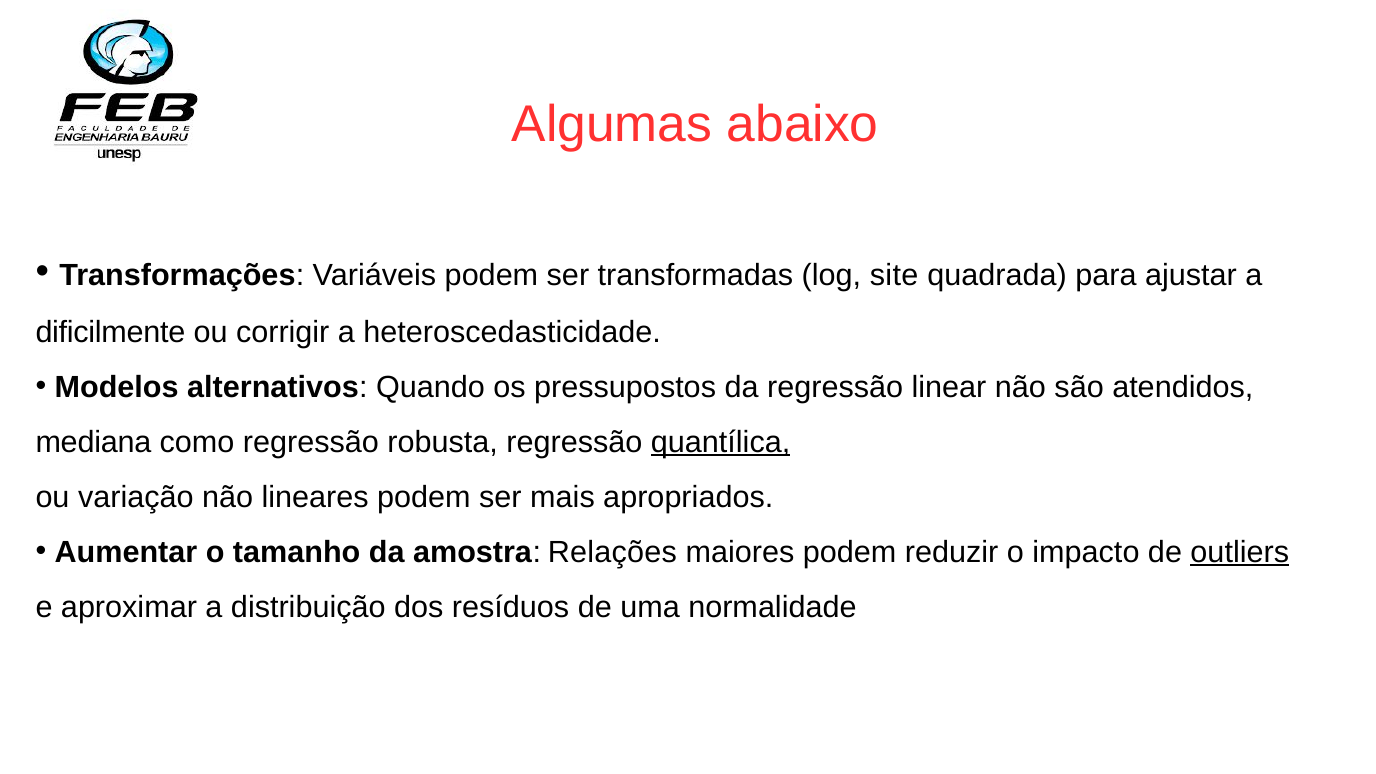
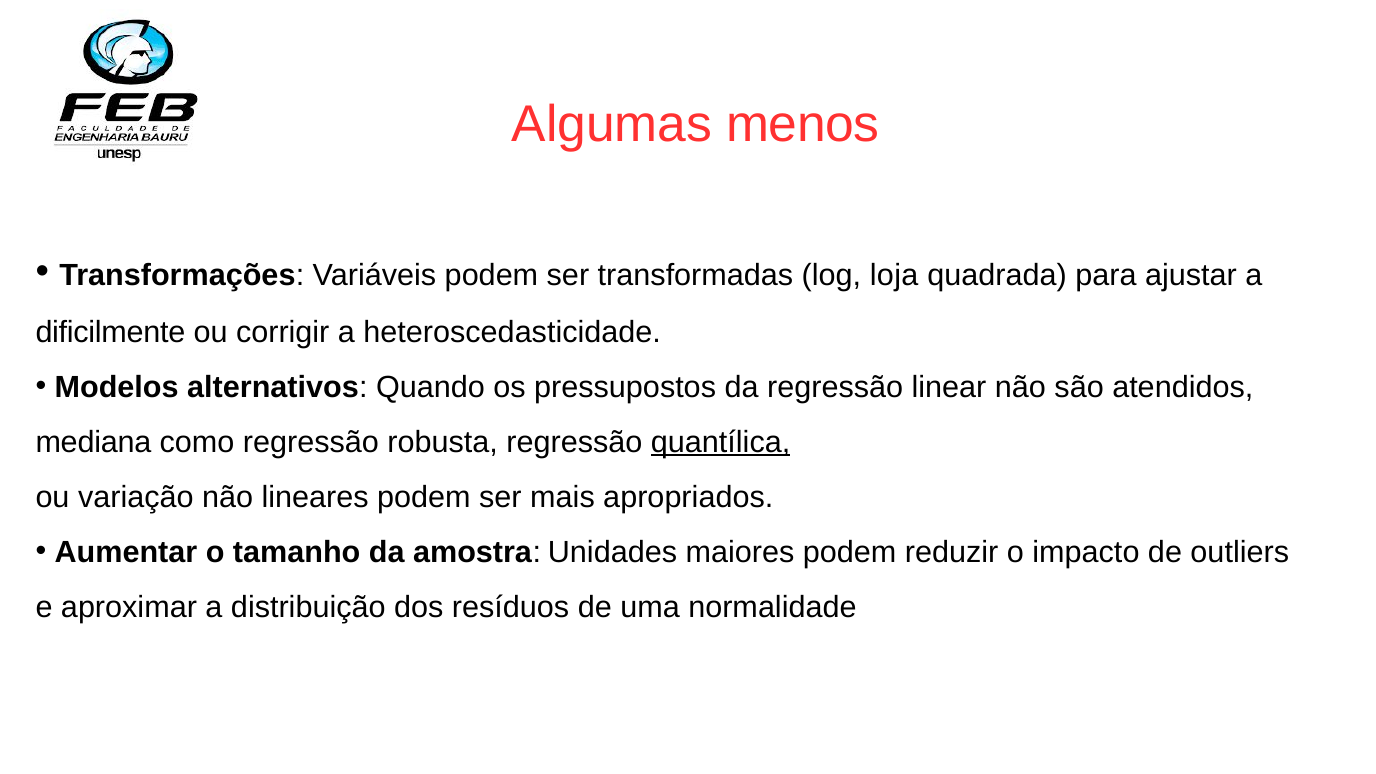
abaixo: abaixo -> menos (803, 125)
site: site -> loja (894, 275)
Relações: Relações -> Unidades (612, 552)
outliers underline: present -> none (1240, 552)
